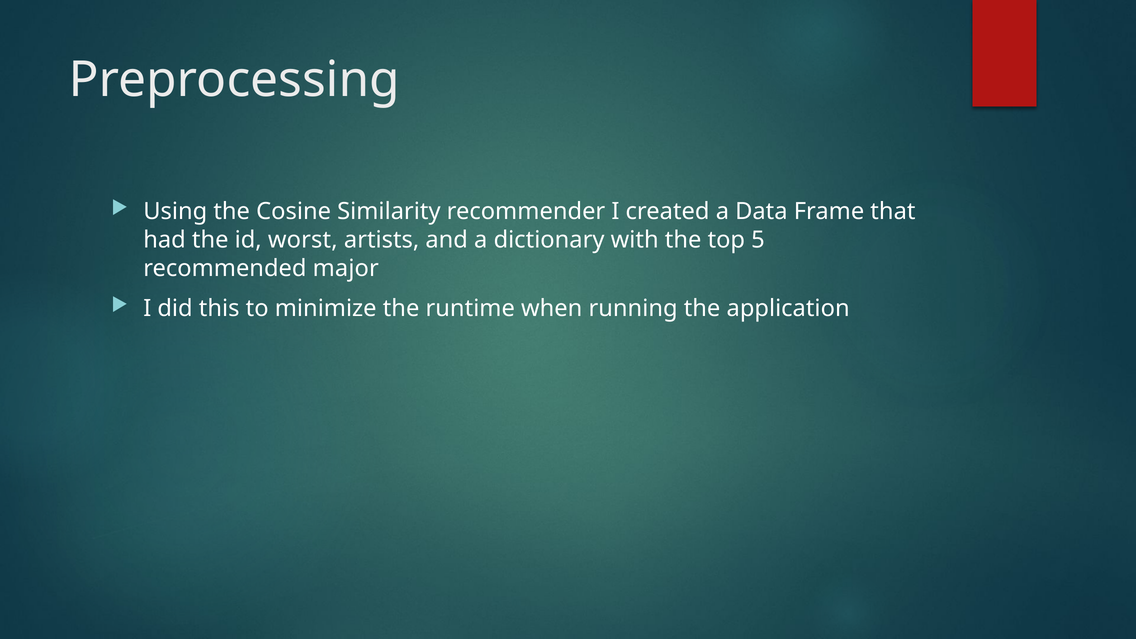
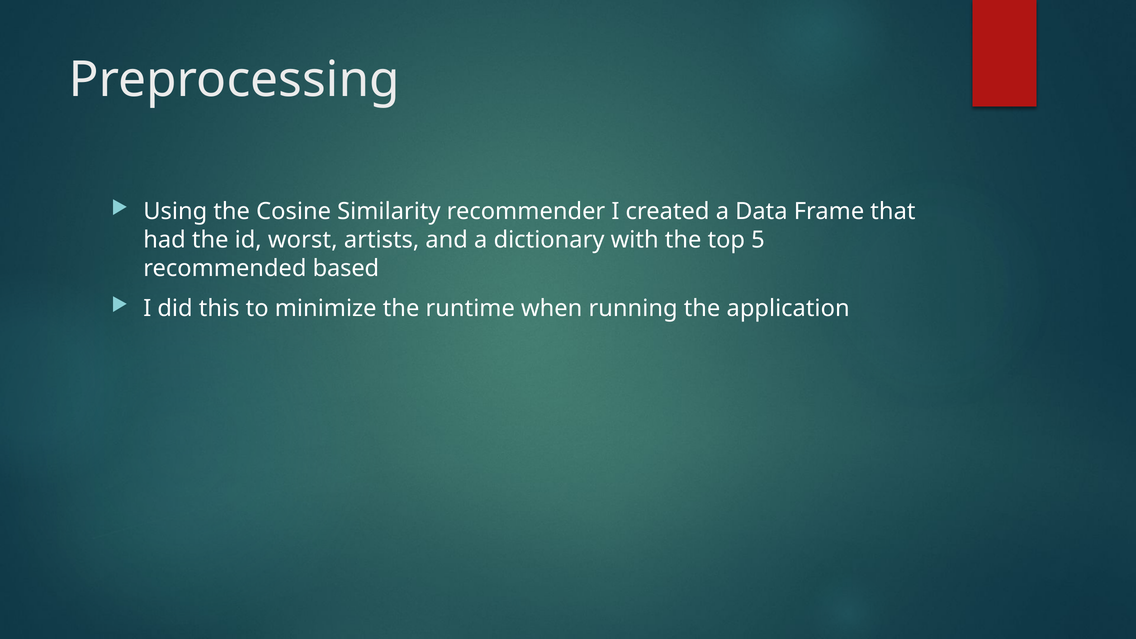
major: major -> based (346, 268)
